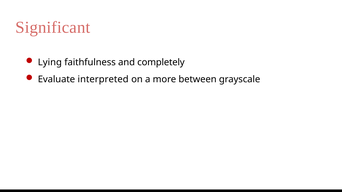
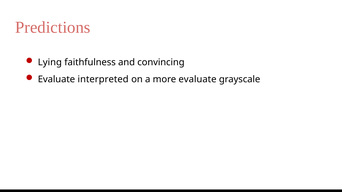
Significant: Significant -> Predictions (53, 27)
completely: completely -> convincing (161, 62)
more between: between -> evaluate (197, 80)
